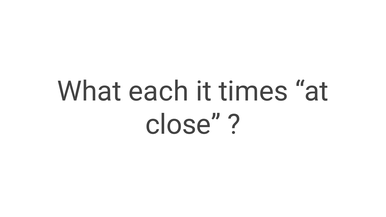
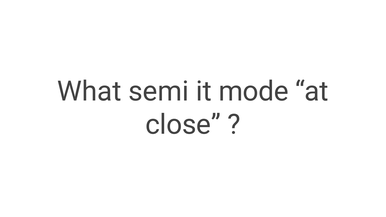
each: each -> semi (159, 91)
times: times -> mode (254, 91)
